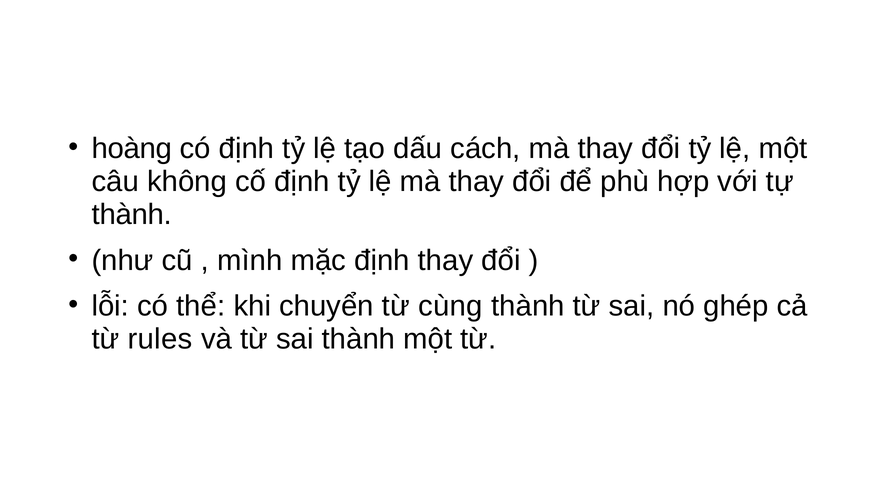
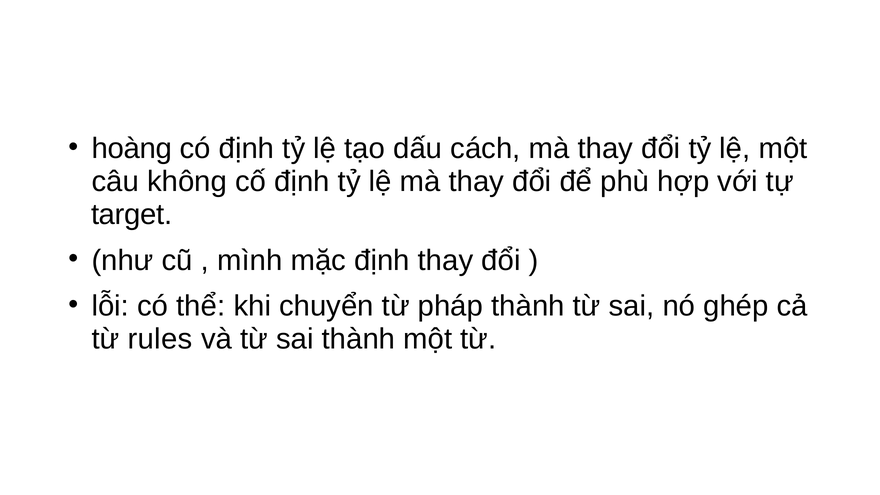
thành: thành -> target (132, 214)
cùng: cùng -> pháp (450, 306)
